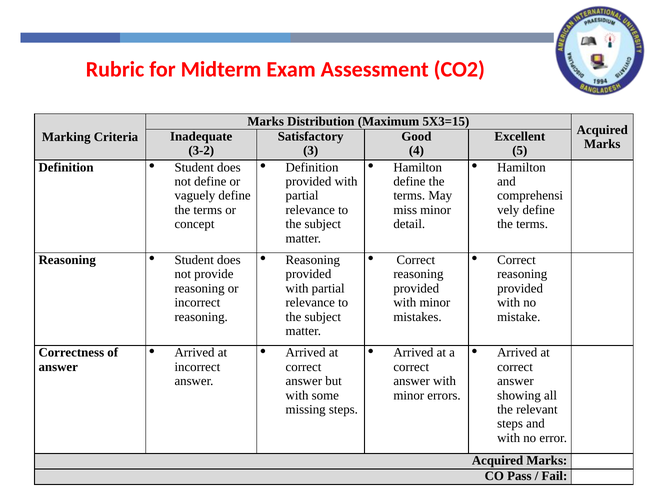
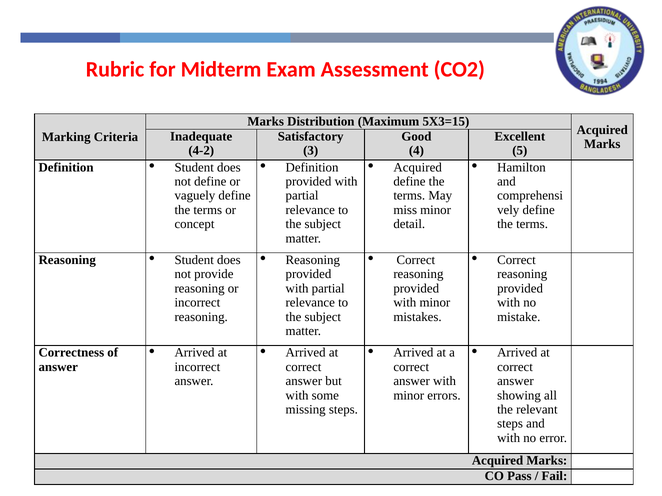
3-2: 3-2 -> 4-2 (201, 151)
Hamilton: Hamilton -> Acquired (418, 167)
